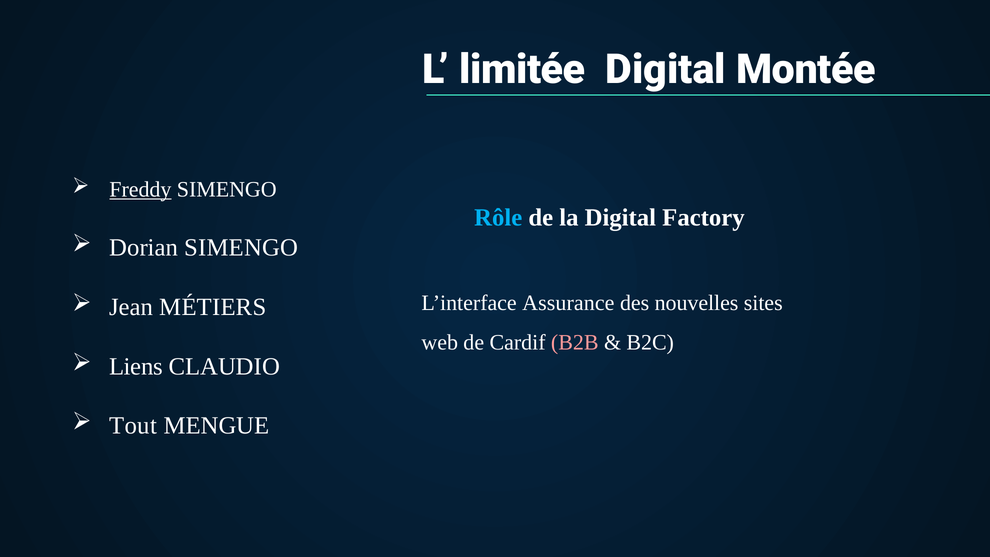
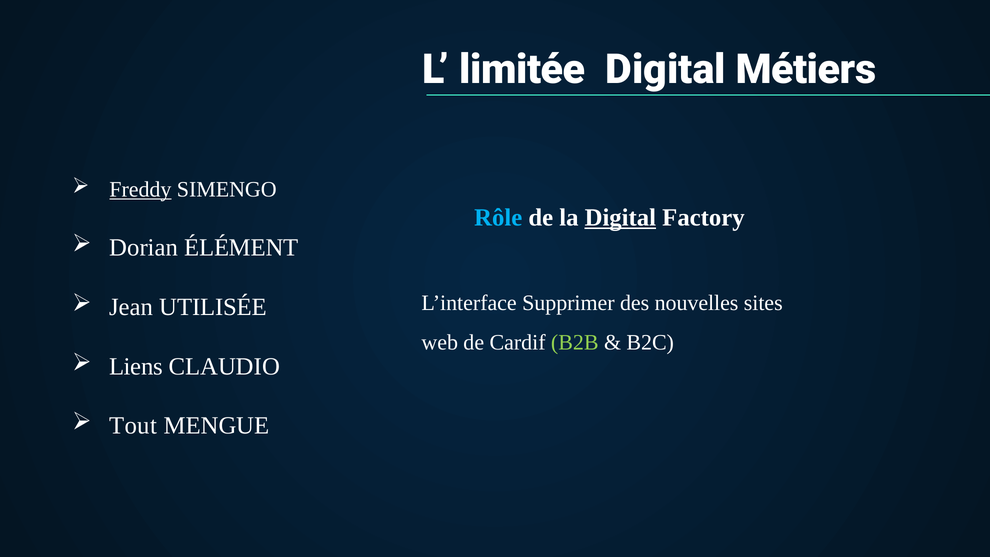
Montée: Montée -> Métiers (806, 69)
Digital underline: none -> present (620, 217)
Dorian SIMENGO: SIMENGO -> ÉLÉMENT (241, 248)
Assurance: Assurance -> Supprimer (568, 303)
MÉTIERS: MÉTIERS -> UTILISÉE (213, 307)
B2B colour: pink -> light green (575, 343)
